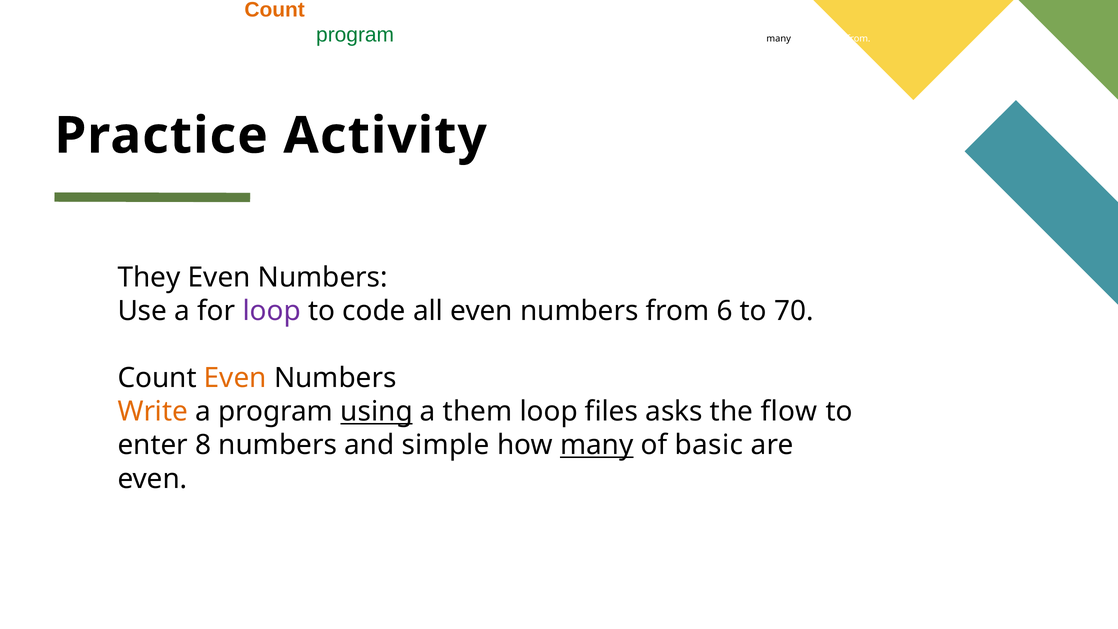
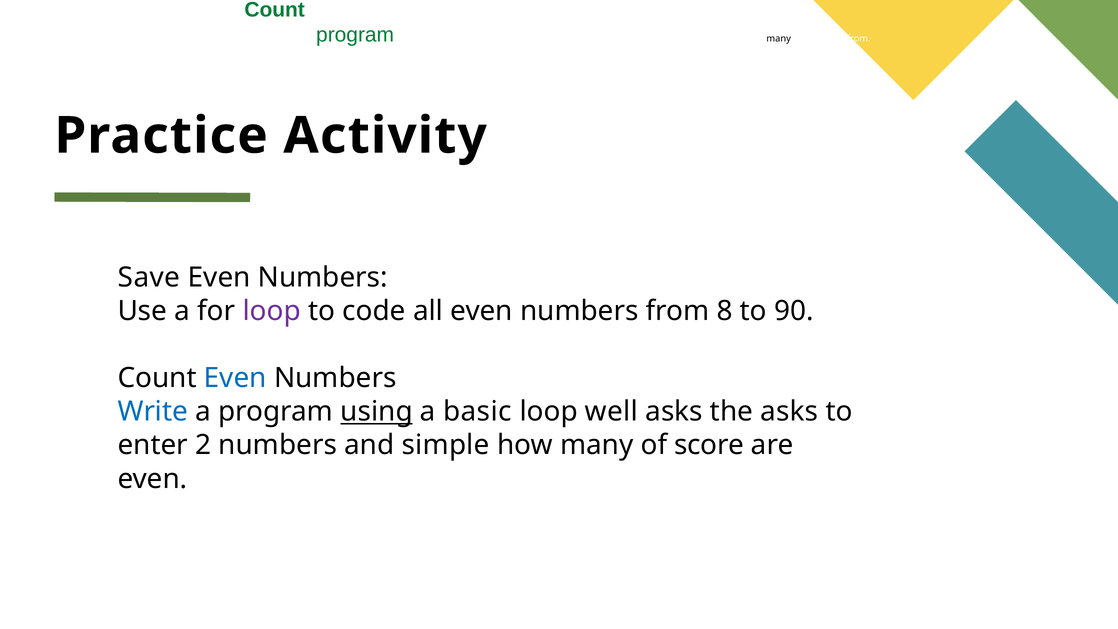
Count colour: orange -> green (275, 10)
They: They -> Save (149, 277)
6: 6 -> 8 (725, 311)
70: 70 -> 90 (794, 311)
Even colour: orange -> blue (235, 378)
Write colour: orange -> blue (153, 412)
them: them -> basic (477, 412)
files: files -> well (611, 412)
the flow: flow -> asks (789, 412)
8: 8 -> 2 (203, 445)
many underline: present -> none (597, 445)
basic: basic -> score (709, 445)
